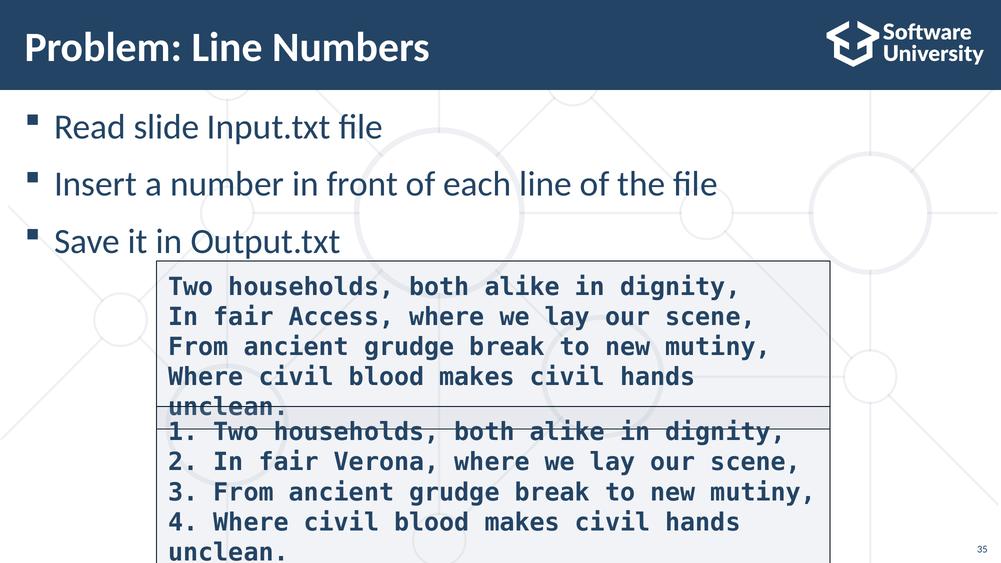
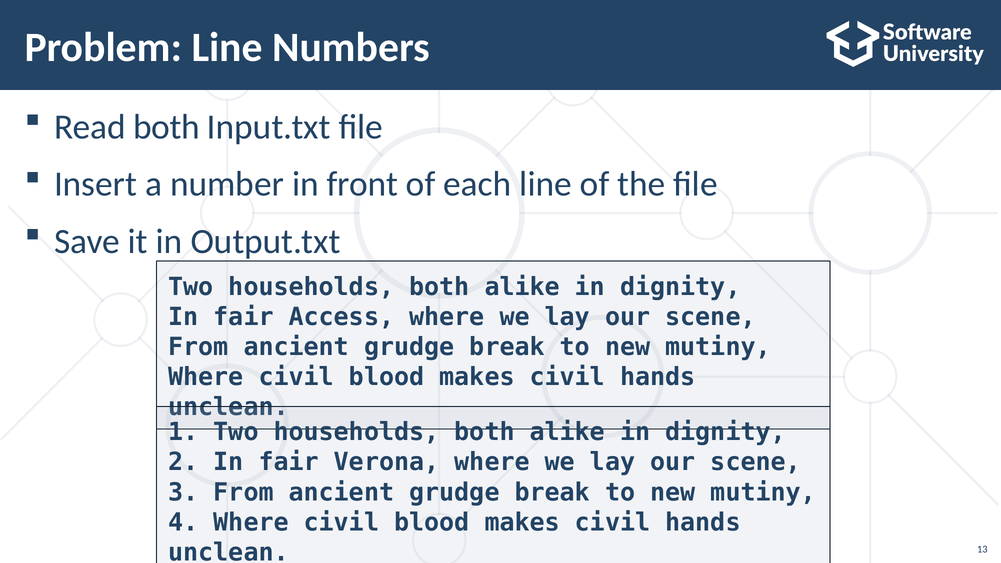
Read slide: slide -> both (167, 127)
35: 35 -> 13 (982, 549)
